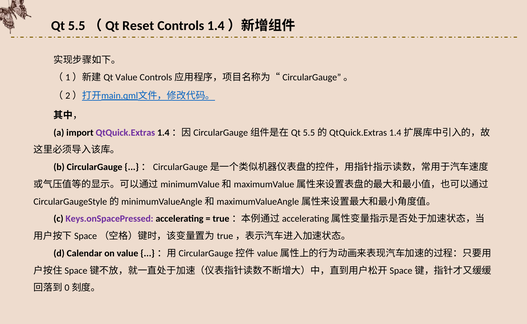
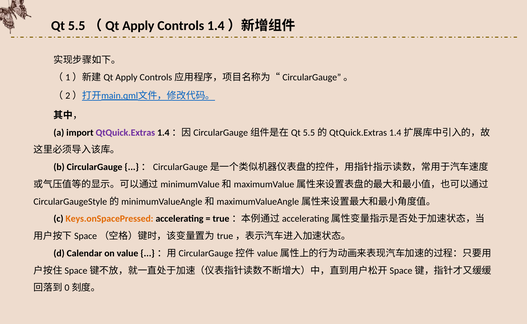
5.5（Qt Reset: Reset -> Apply (138, 26)
Value: Value -> Apply (126, 77)
Keys.onSpacePressed colour: purple -> orange (109, 219)
